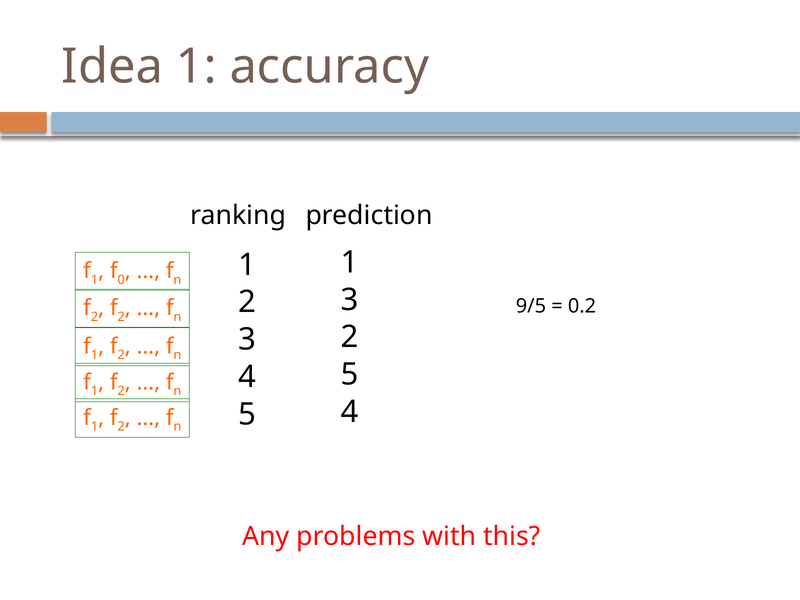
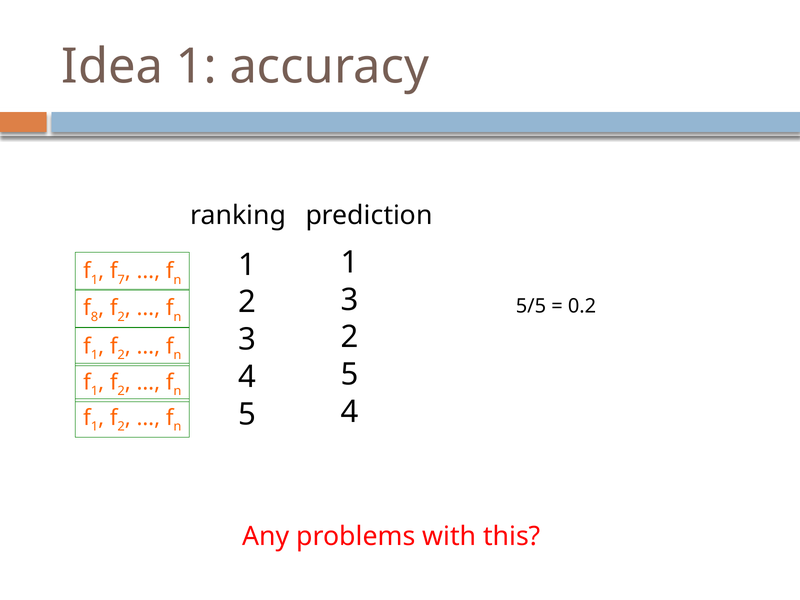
0: 0 -> 7 (121, 280)
9/5: 9/5 -> 5/5 (531, 306)
2: 2 -> 8 (95, 317)
